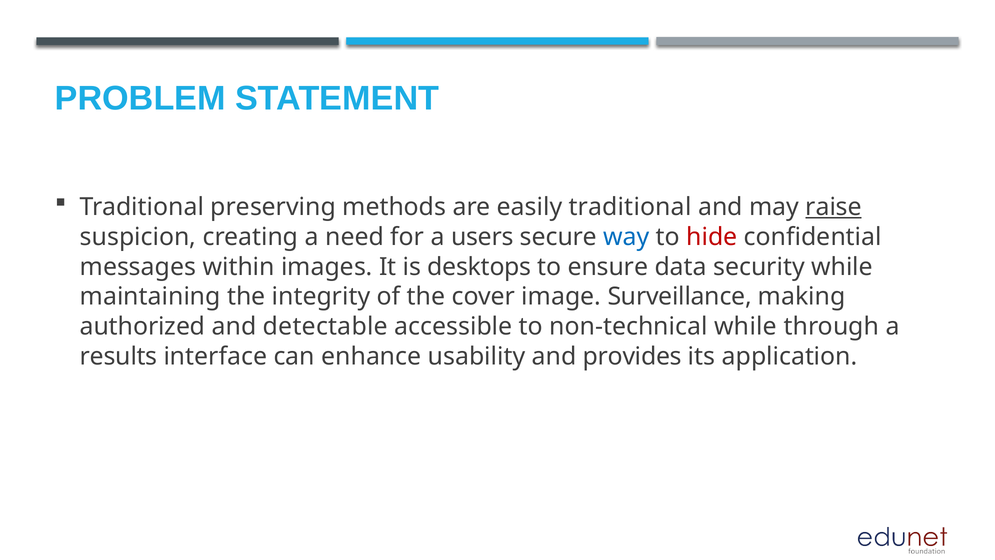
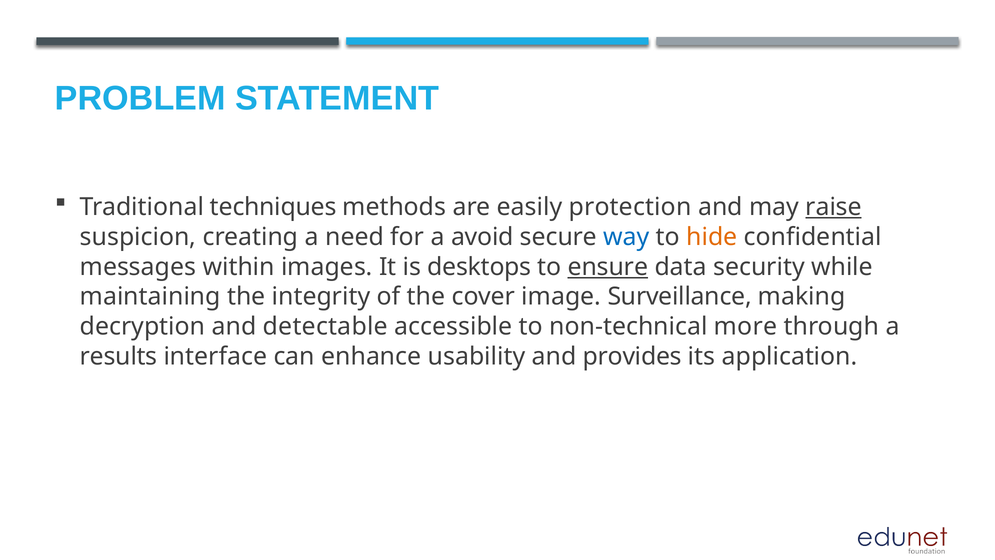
preserving: preserving -> techniques (273, 207)
easily traditional: traditional -> protection (630, 207)
users: users -> avoid (482, 237)
hide colour: red -> orange (712, 237)
ensure underline: none -> present (608, 267)
authorized: authorized -> decryption (143, 326)
non-technical while: while -> more (746, 326)
